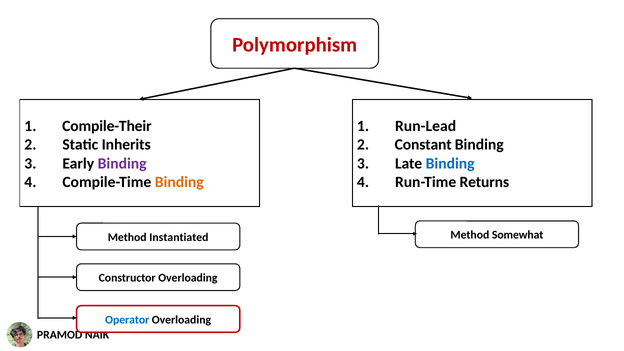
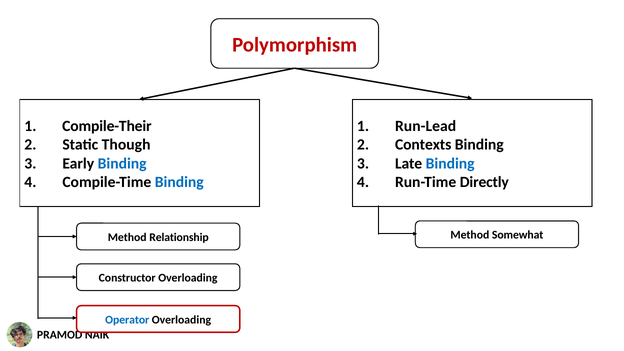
Inherits: Inherits -> Though (126, 145)
Constant: Constant -> Contexts (423, 145)
Binding colour: purple -> blue (122, 163)
Binding colour: orange -> blue (179, 182)
Returns: Returns -> Directly (484, 182)
Instantiated: Instantiated -> Relationship (179, 237)
